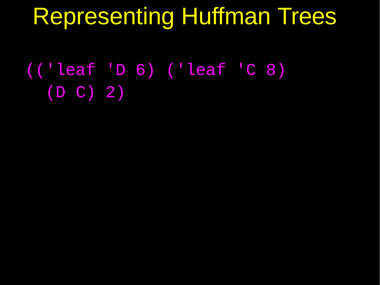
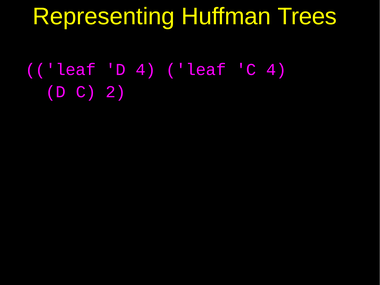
D 6: 6 -> 4 (146, 70)
C 8: 8 -> 4 (276, 70)
